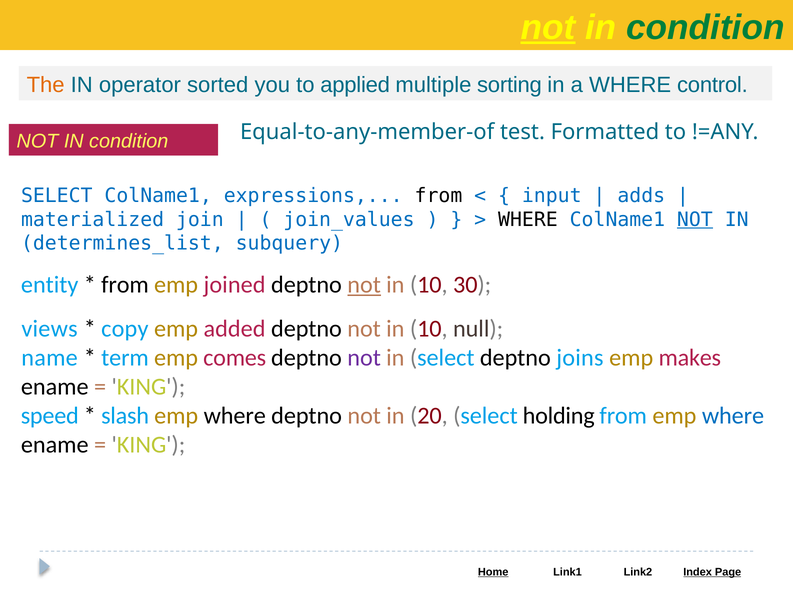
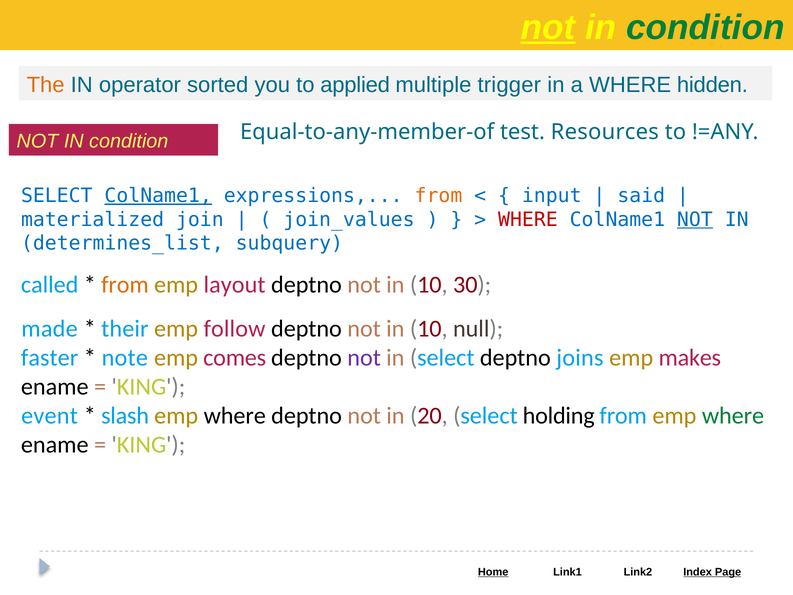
sorting: sorting -> trigger (509, 85)
control: control -> hidden (712, 85)
Formatted: Formatted -> Resources (605, 132)
ColName1 underline: none -> present (158, 196)
from colour: black -> orange (438, 196)
adds: adds -> said (641, 196)
WHERE colour: black -> red (528, 219)
entity: entity -> called (50, 285)
from colour: black -> orange (125, 285)
joined: joined -> layout (235, 285)
not underline: present -> none (364, 285)
views: views -> made (50, 328)
copy: copy -> their (125, 328)
added: added -> follow (234, 328)
name: name -> faster (50, 357)
term: term -> note (125, 357)
speed: speed -> event (50, 416)
where colour: blue -> green (733, 416)
